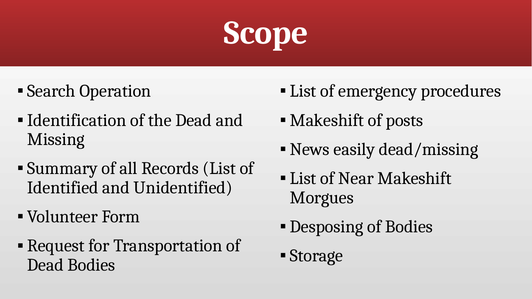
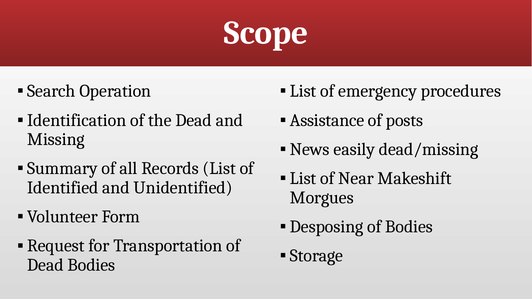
Makeshift: Makeshift -> Assistance (327, 120)
